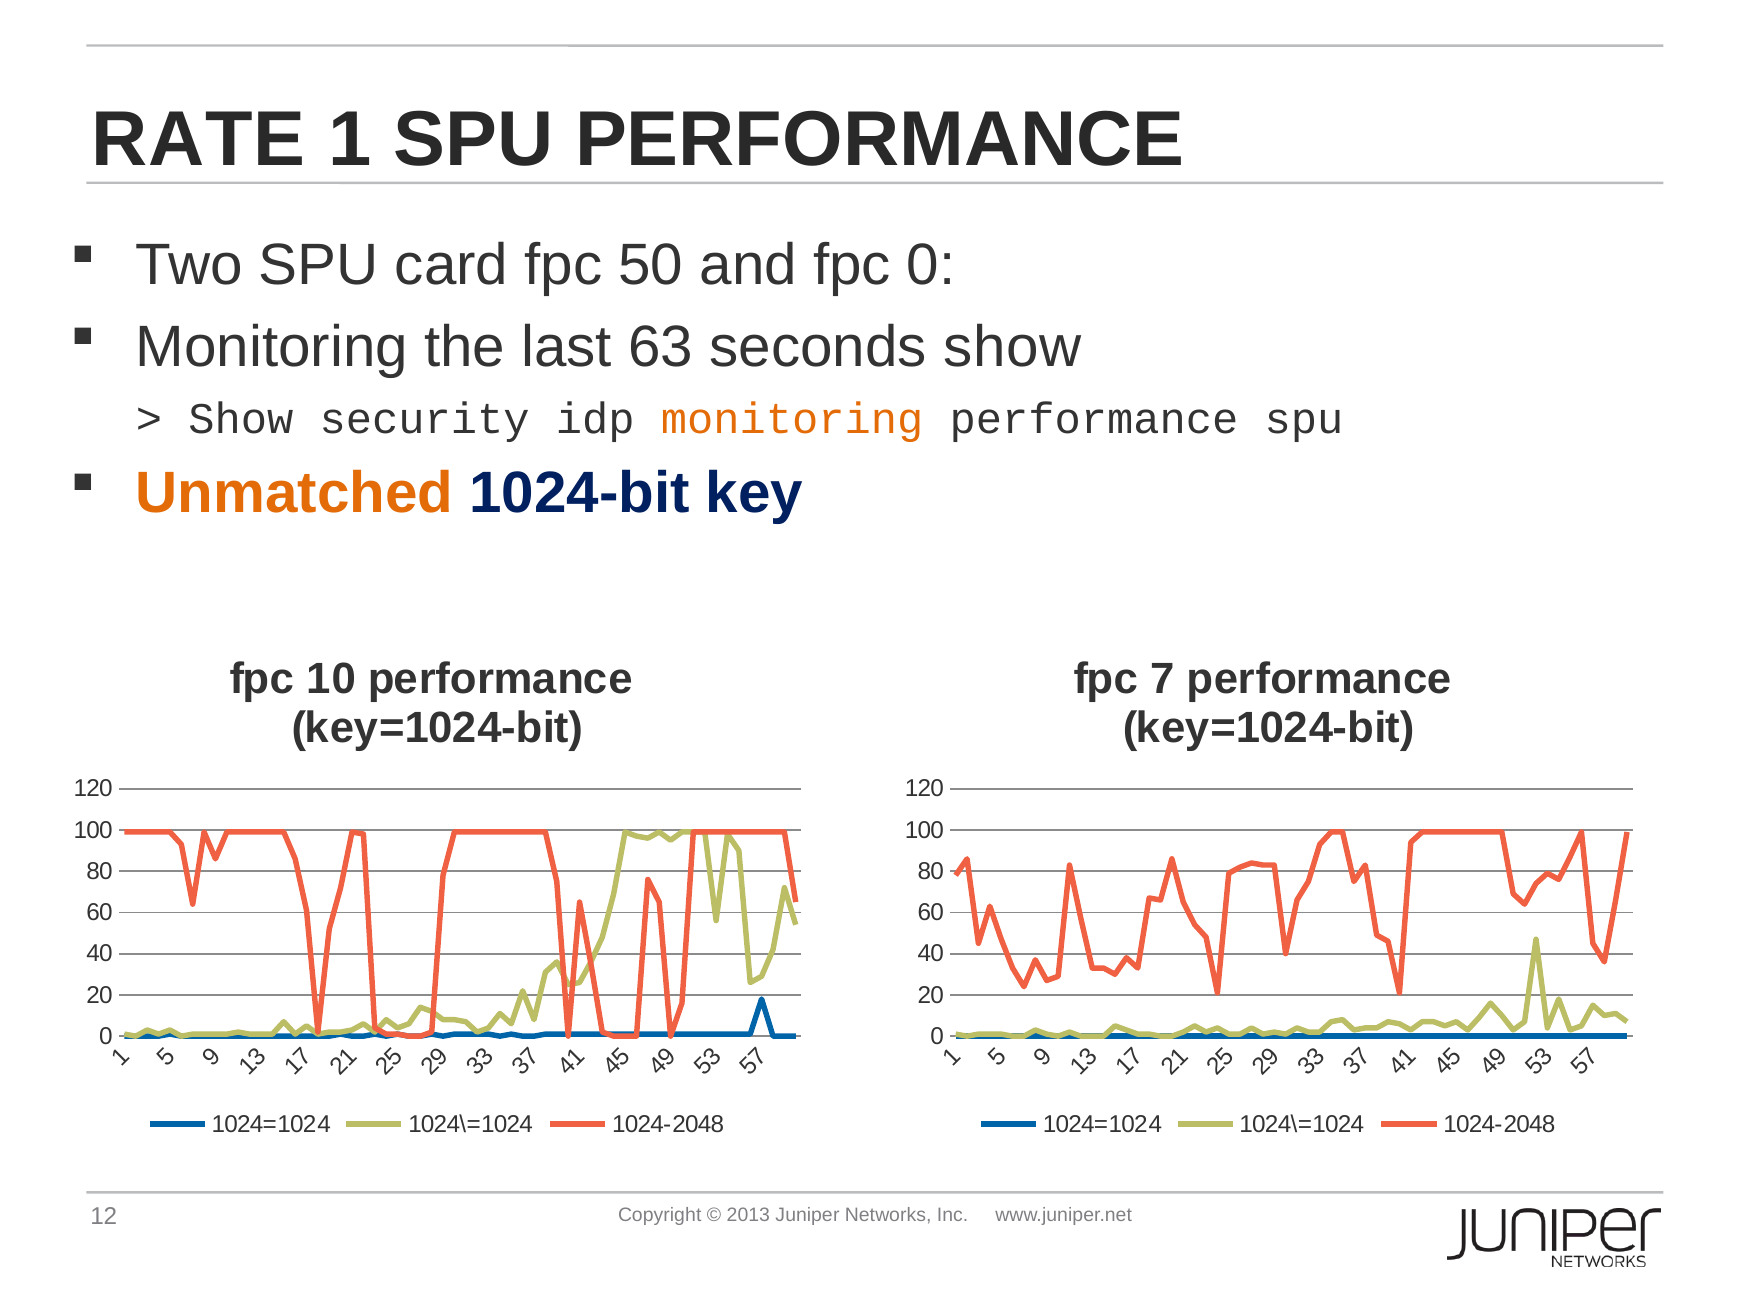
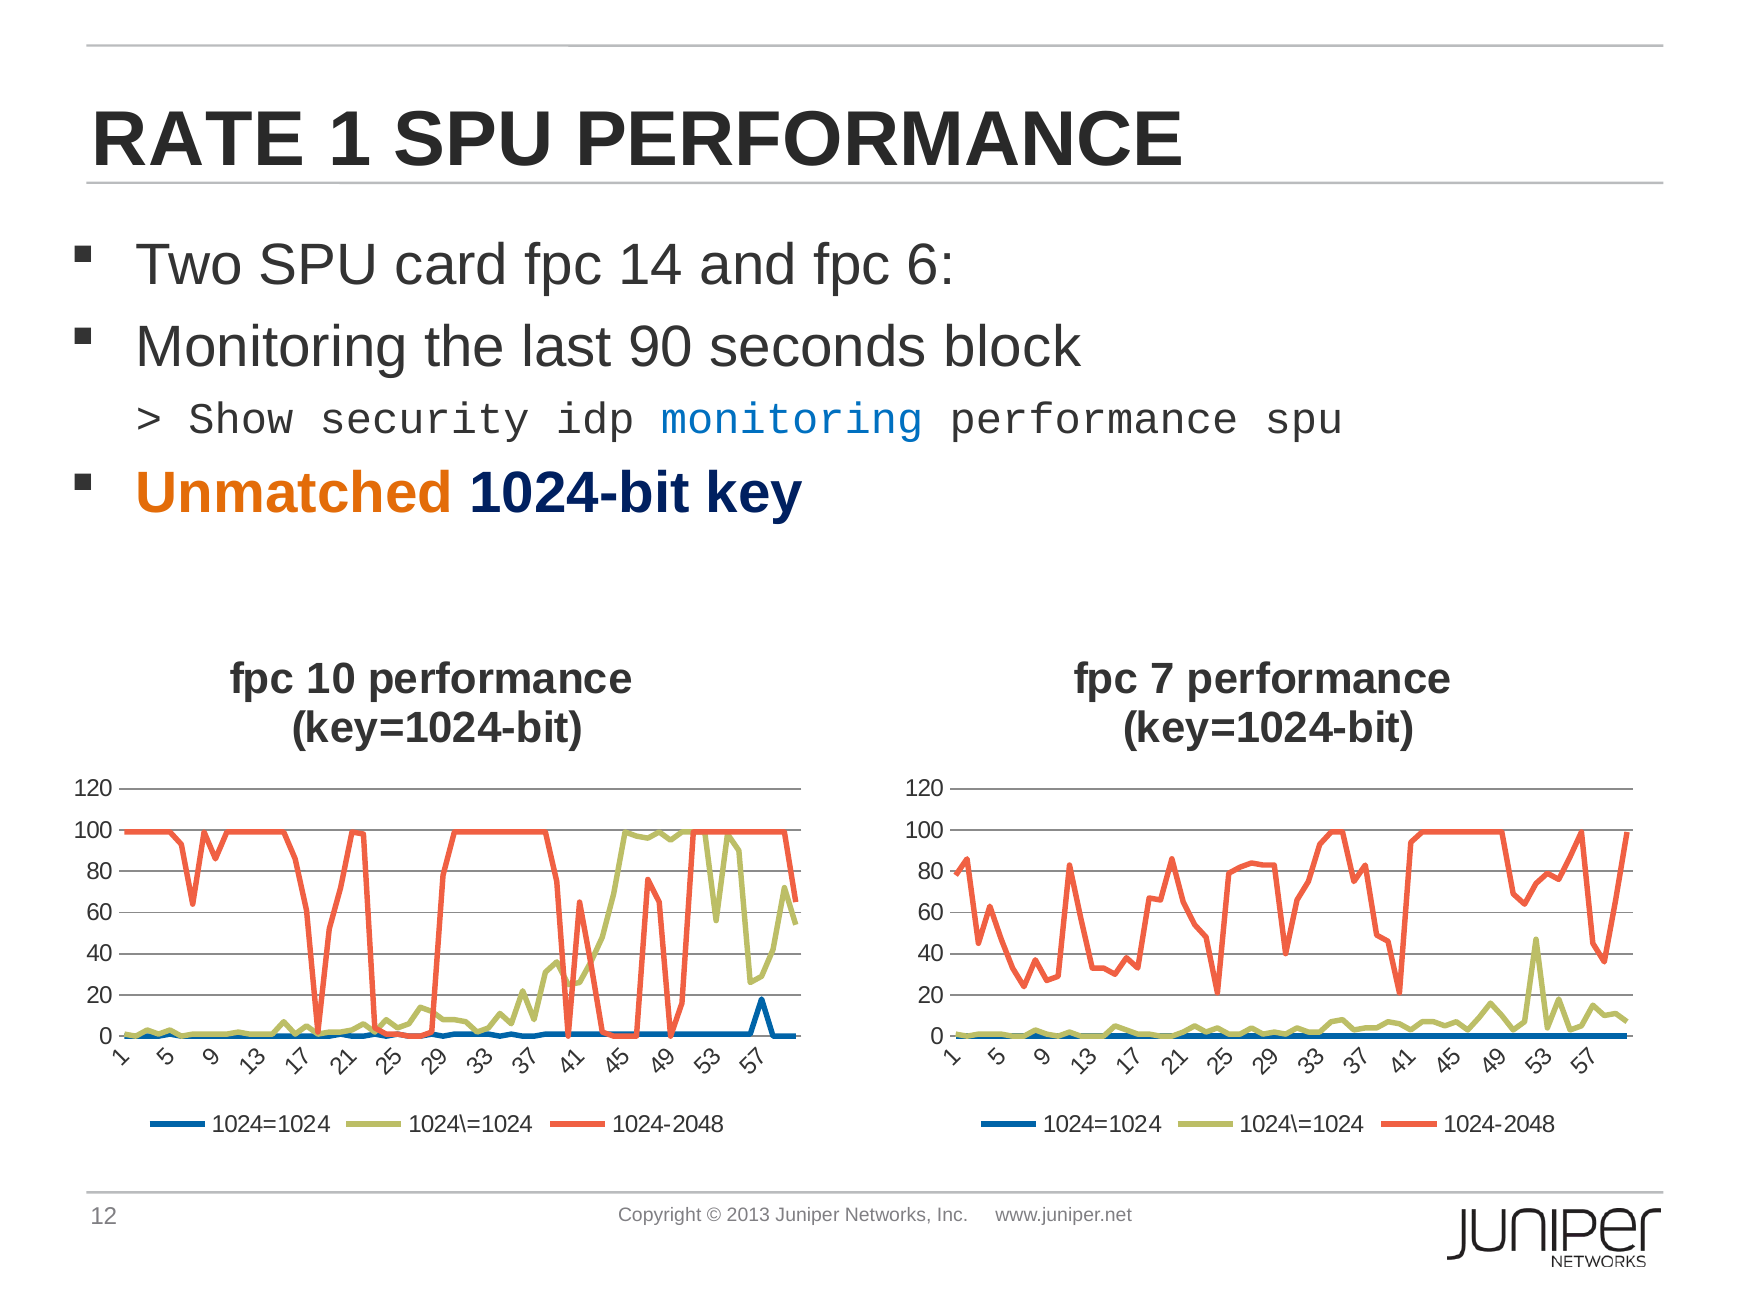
50: 50 -> 14 (651, 265)
fpc 0: 0 -> 6 (931, 265)
63: 63 -> 90 (661, 347)
seconds show: show -> block (1012, 347)
monitoring colour: orange -> blue (792, 419)
